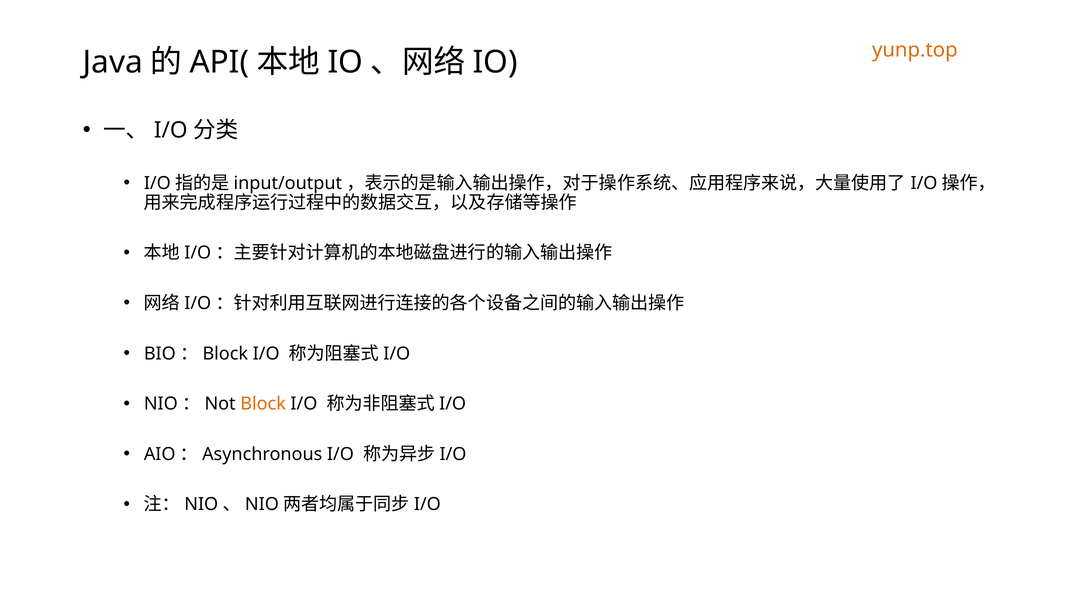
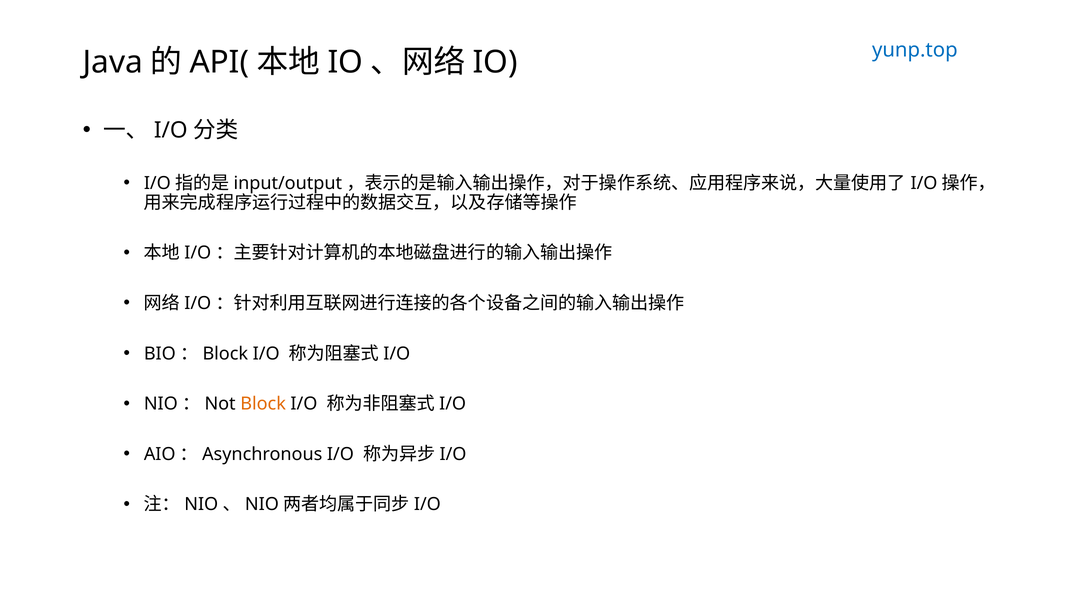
yunp.top colour: orange -> blue (915, 50)
